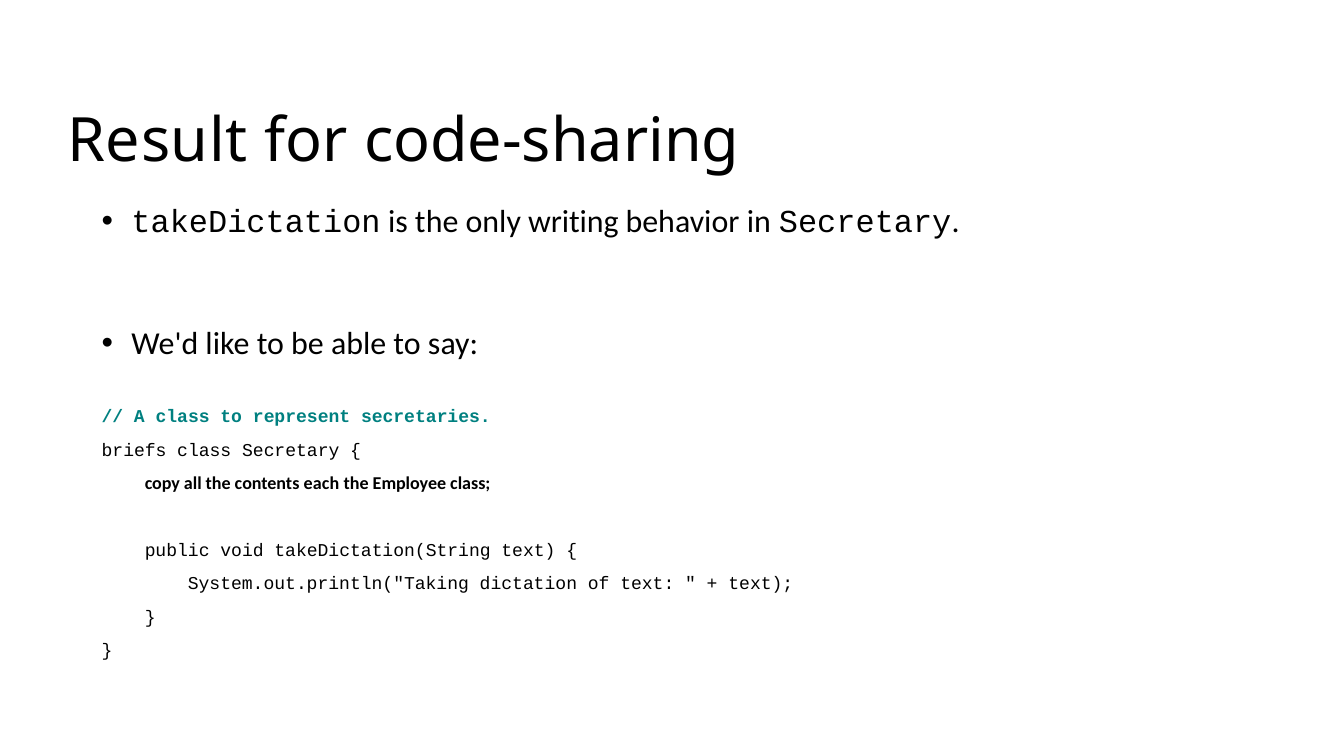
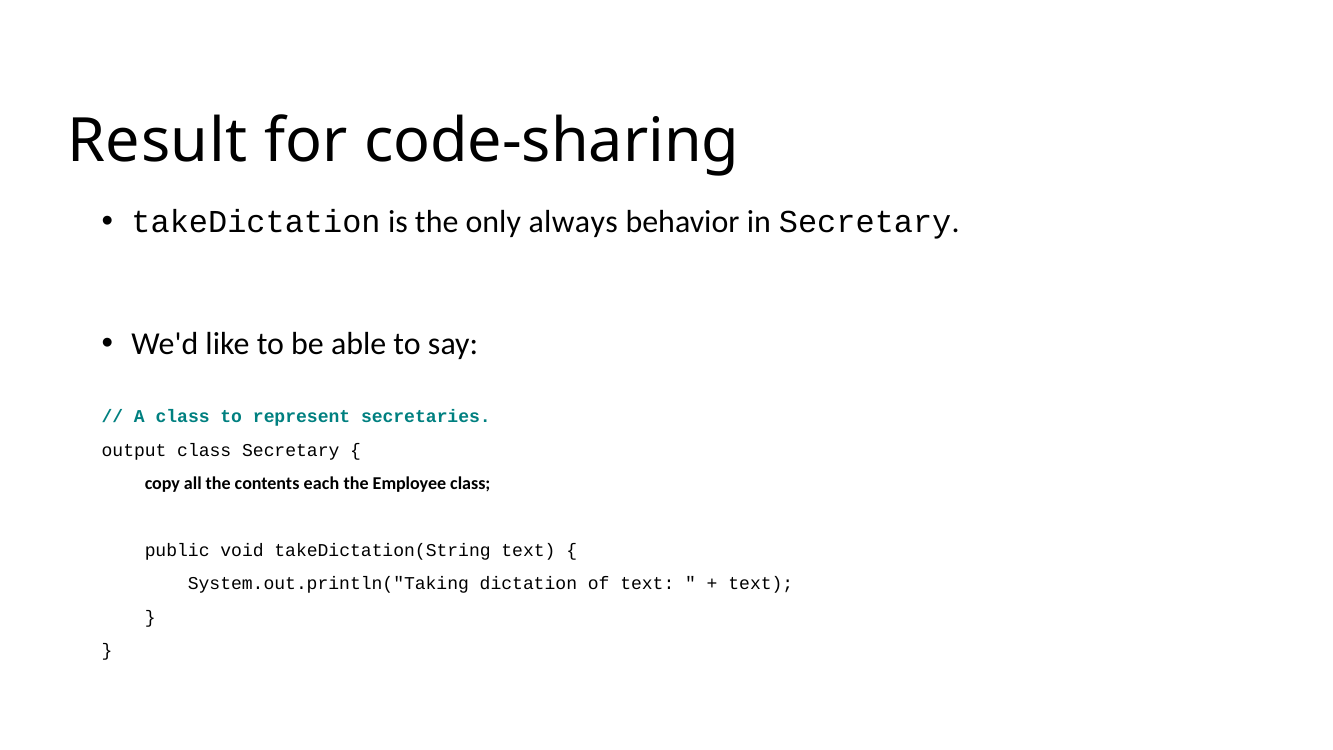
writing: writing -> always (573, 222)
briefs: briefs -> output (134, 450)
